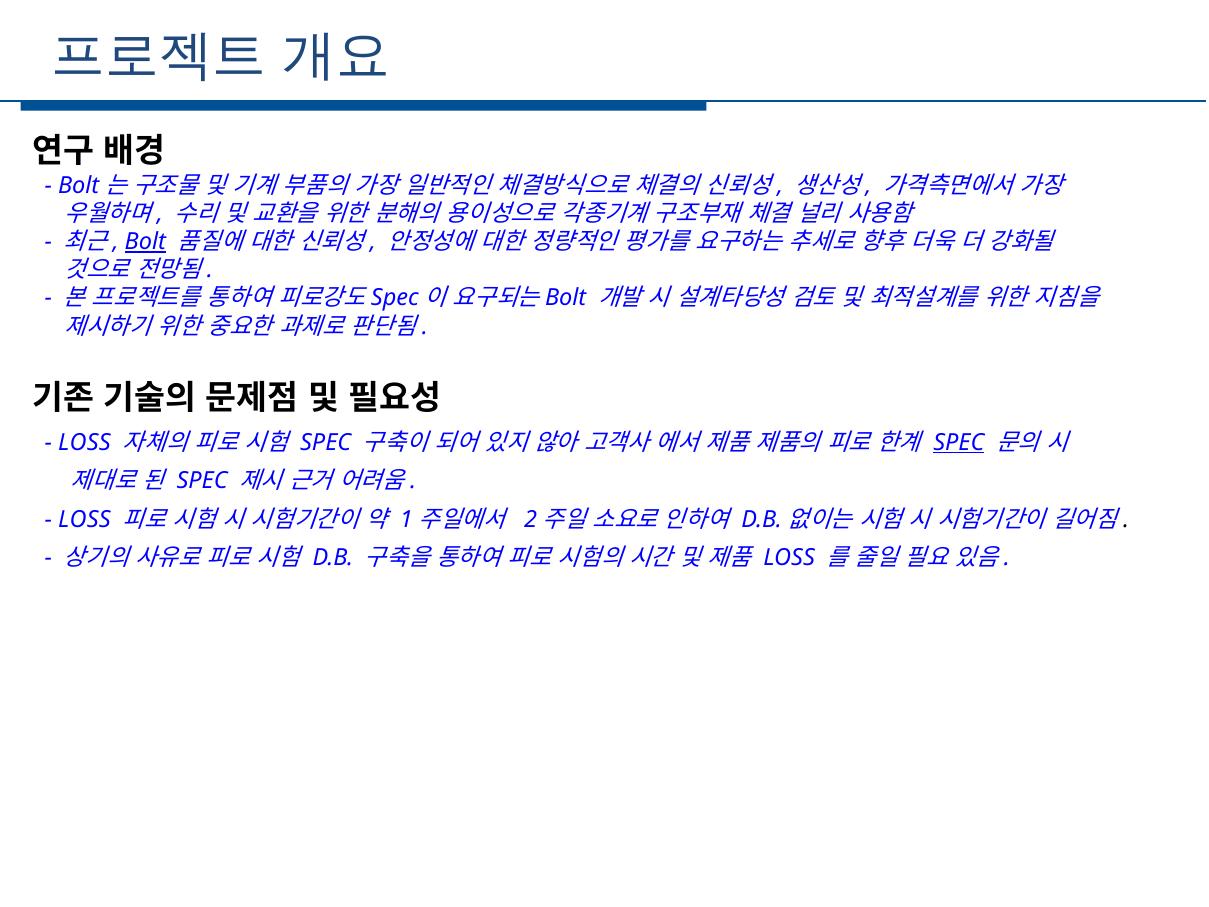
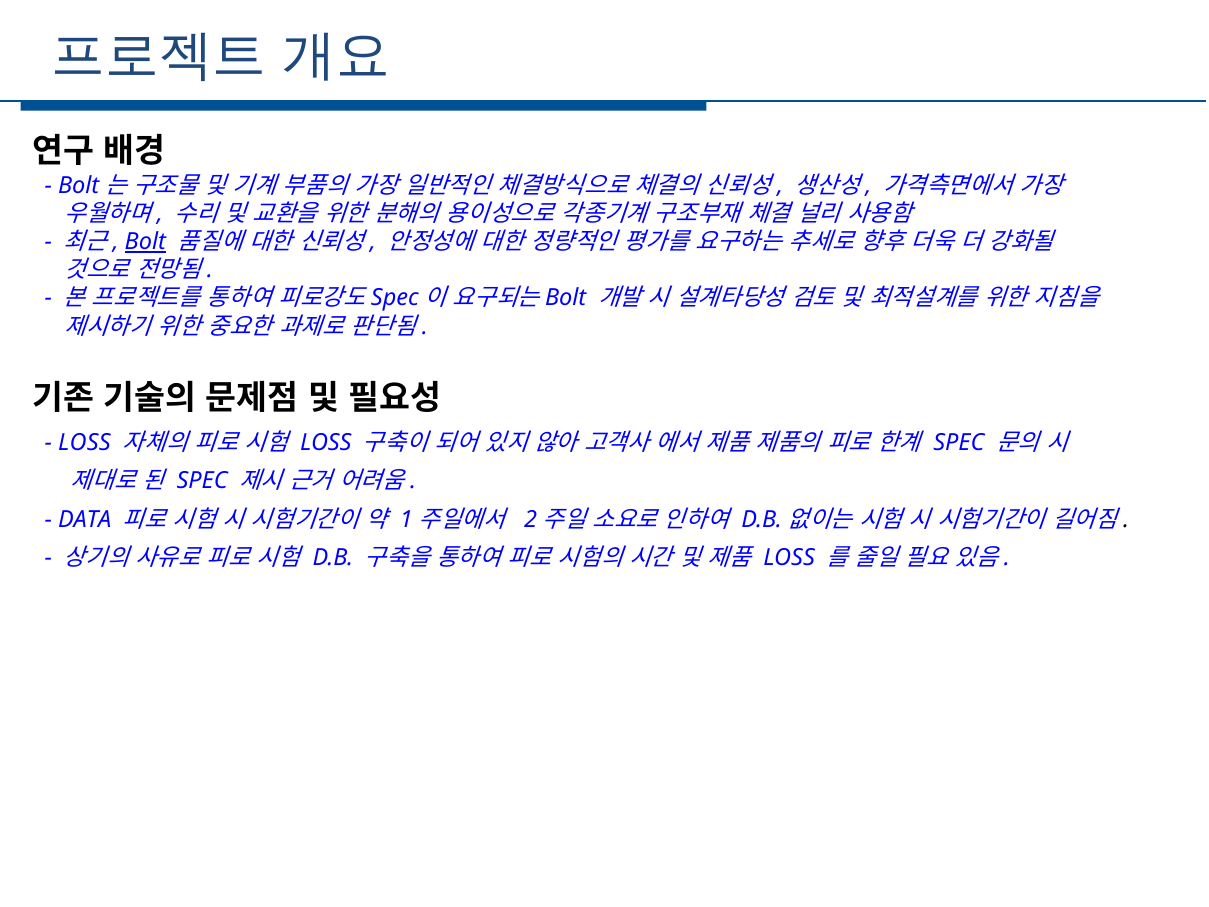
SPEC: SPEC -> LOSS (326, 442)
SPEC underline: present -> none (959, 442)
LOSS: LOSS -> DATA (85, 519)
